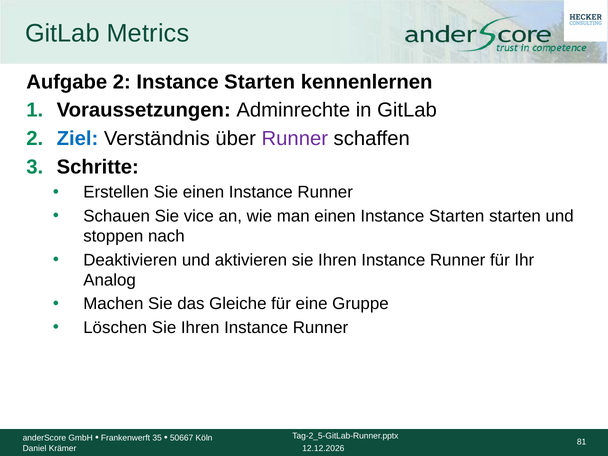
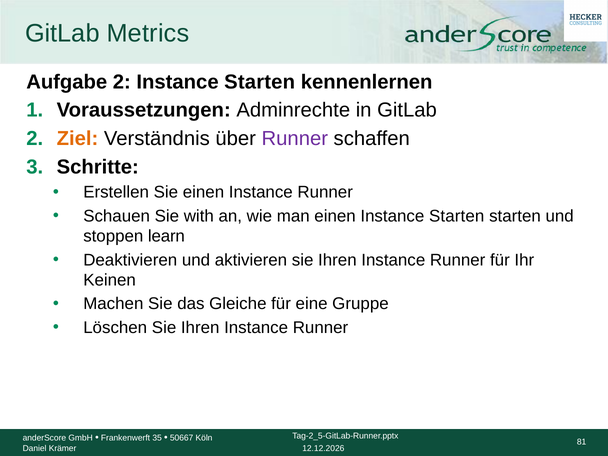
Ziel colour: blue -> orange (77, 139)
vice: vice -> with (199, 216)
nach: nach -> learn (166, 236)
Analog: Analog -> Keinen (110, 280)
